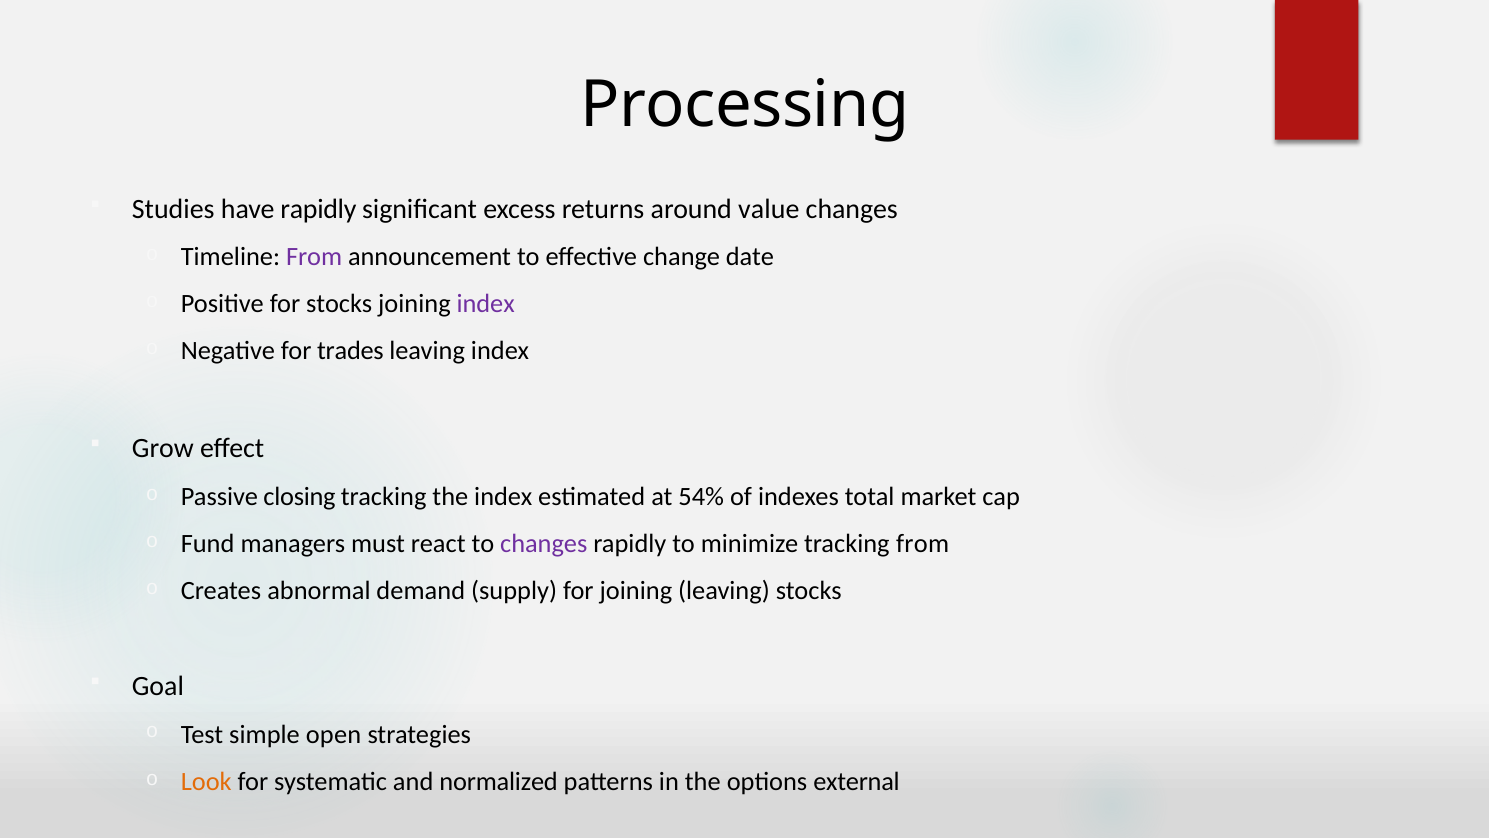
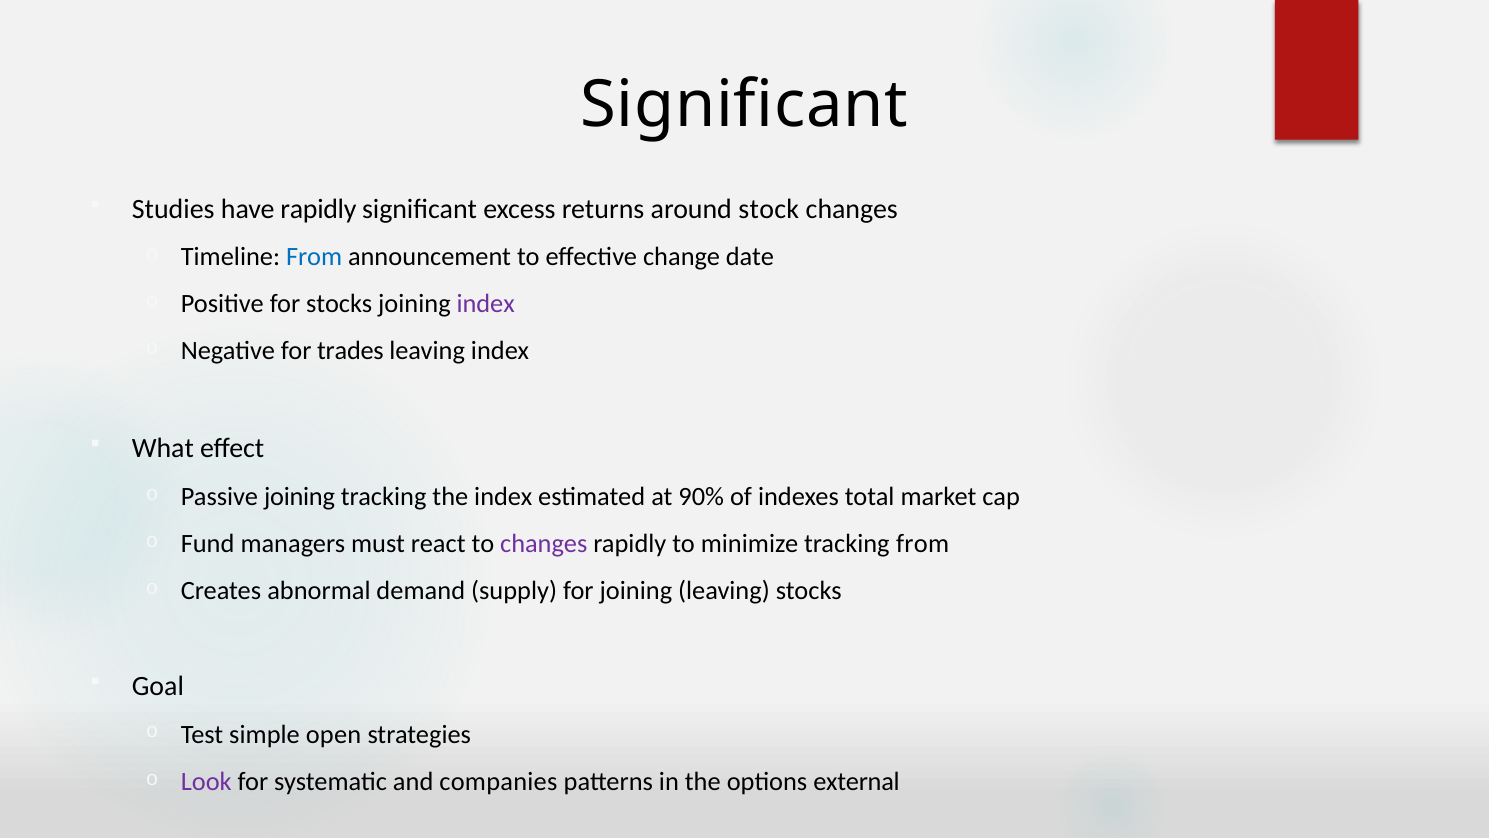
Processing: Processing -> Significant (744, 105)
value: value -> stock (769, 209)
From colour: purple -> blue (314, 257)
Grow: Grow -> What (163, 448)
Passive closing: closing -> joining (300, 496)
54%: 54% -> 90% (701, 496)
Look colour: orange -> purple (206, 781)
normalized: normalized -> companies (498, 781)
